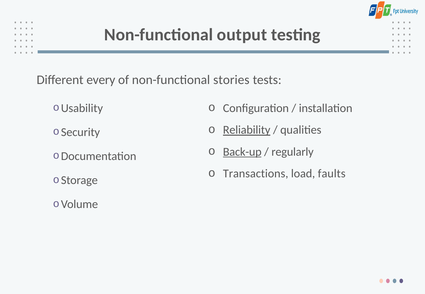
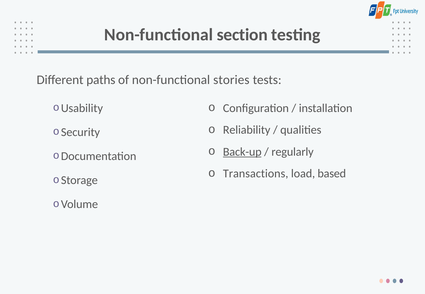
output: output -> section (242, 35)
every: every -> paths (101, 80)
Reliability underline: present -> none (247, 130)
faults: faults -> based (332, 174)
